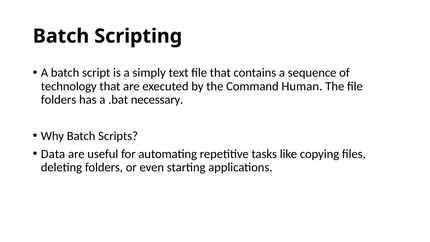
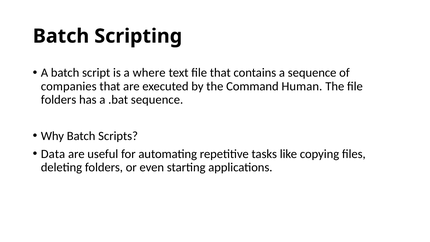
simply: simply -> where (149, 73)
technology: technology -> companies (69, 86)
.bat necessary: necessary -> sequence (157, 100)
